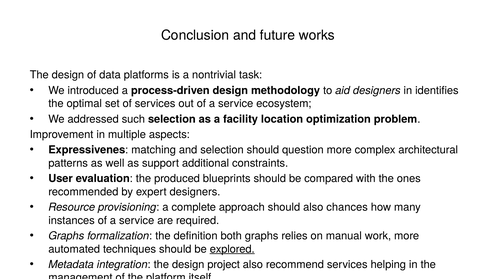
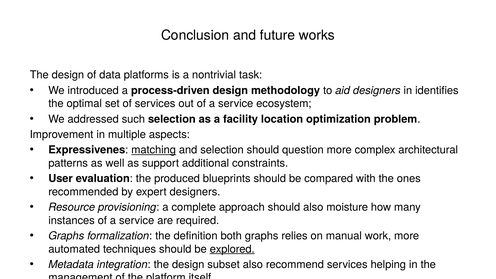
matching underline: none -> present (154, 150)
chances: chances -> moisture (347, 207)
project: project -> subset (224, 264)
